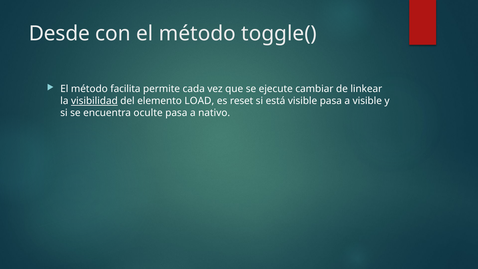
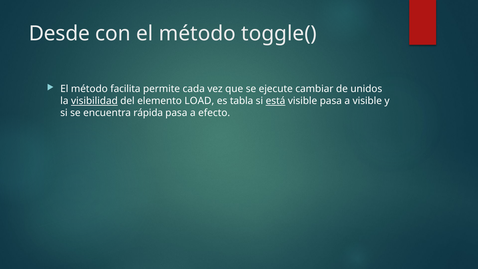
linkear: linkear -> unidos (366, 89)
reset: reset -> tabla (242, 101)
está underline: none -> present (275, 101)
oculte: oculte -> rápida (148, 113)
nativo: nativo -> efecto (214, 113)
